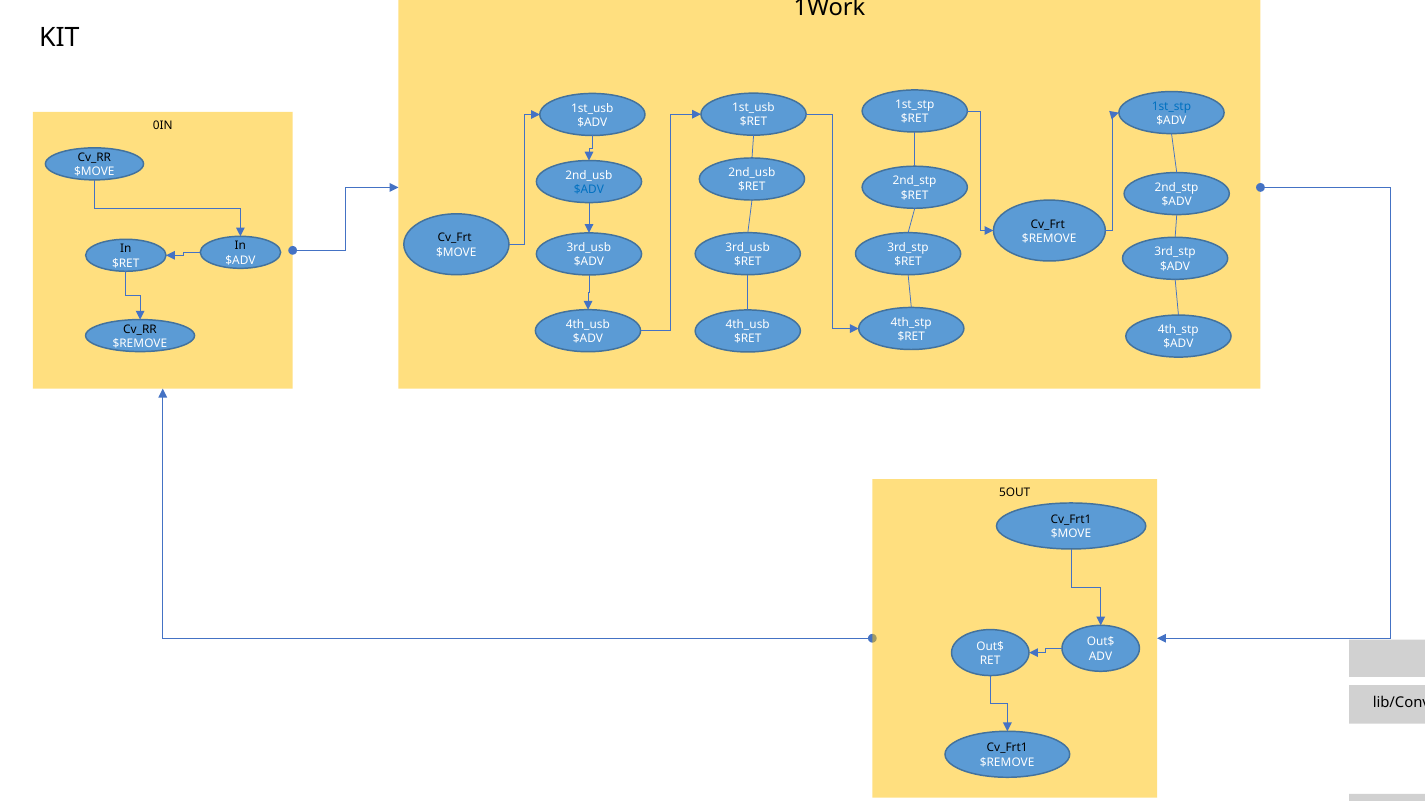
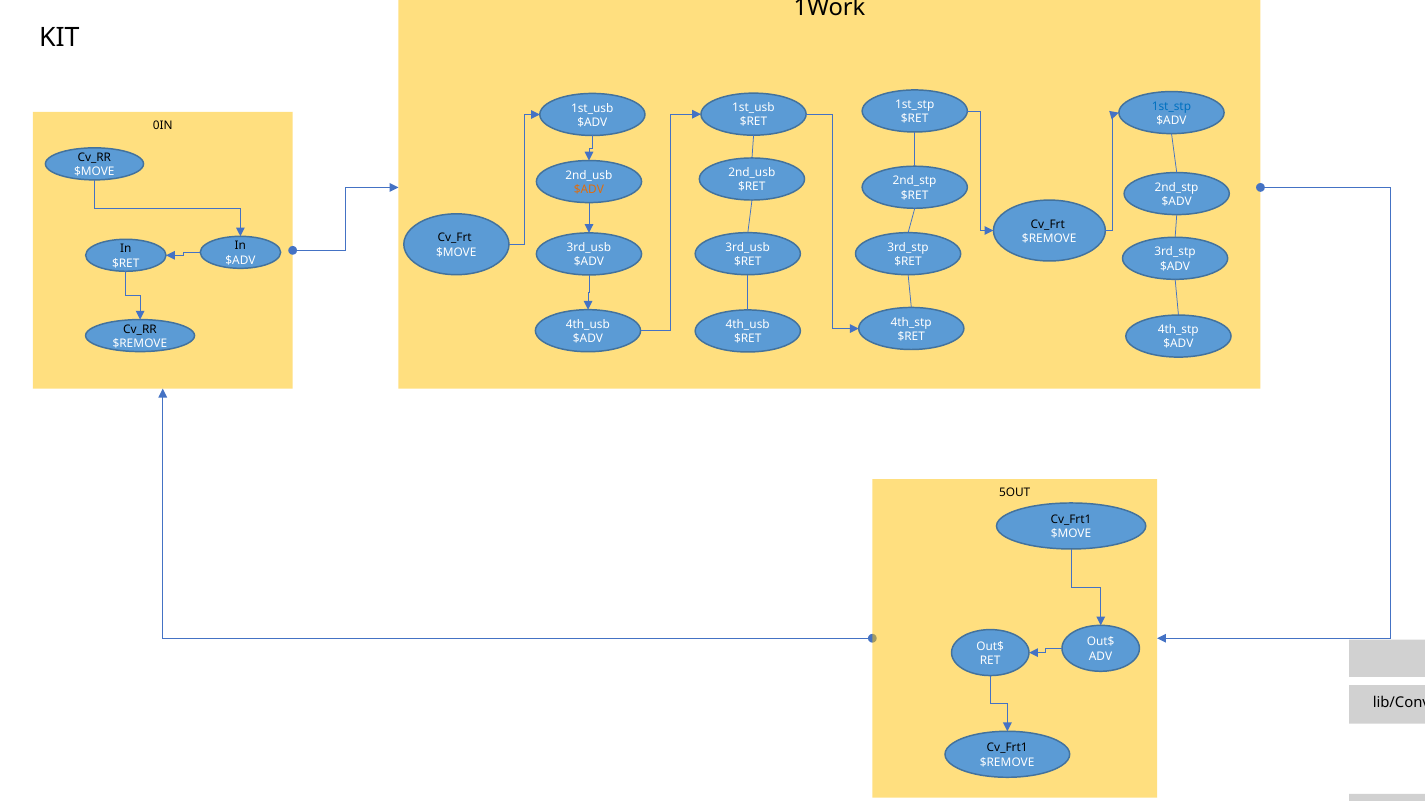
$ADV colour: blue -> orange (589, 190)
